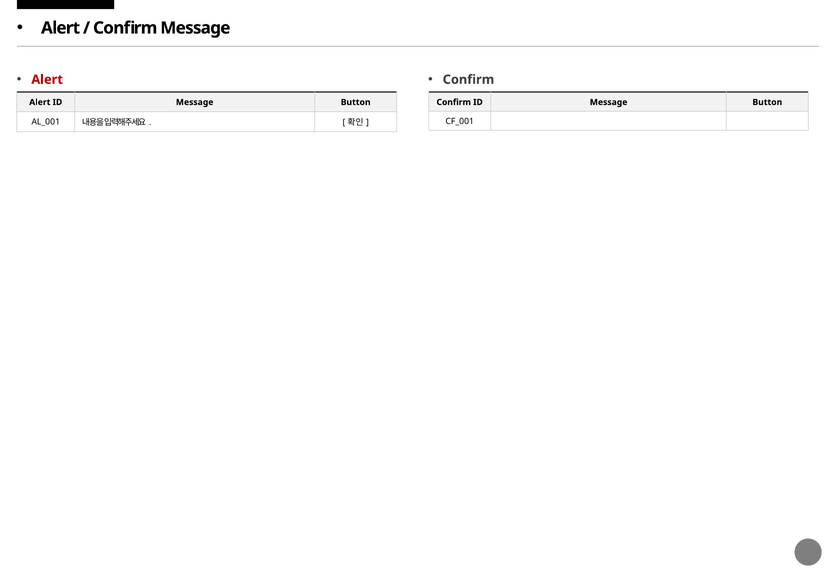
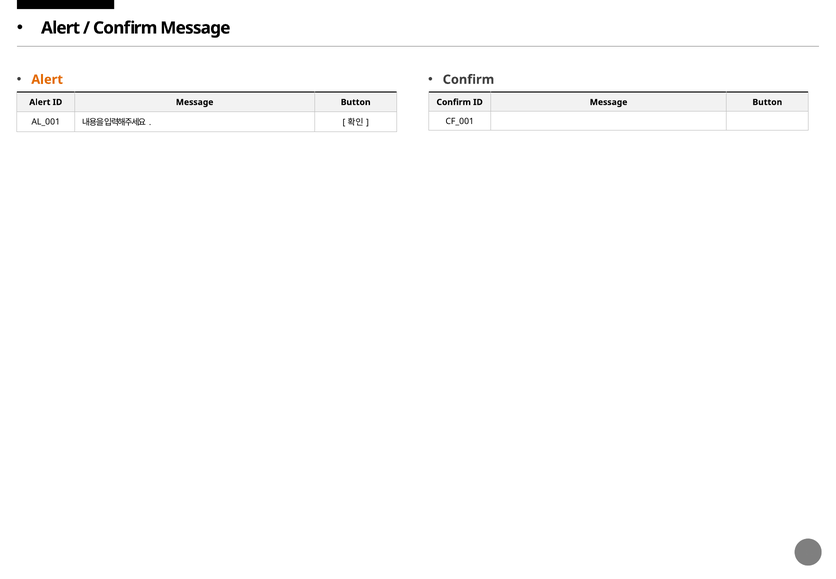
Alert colour: red -> orange (47, 80)
